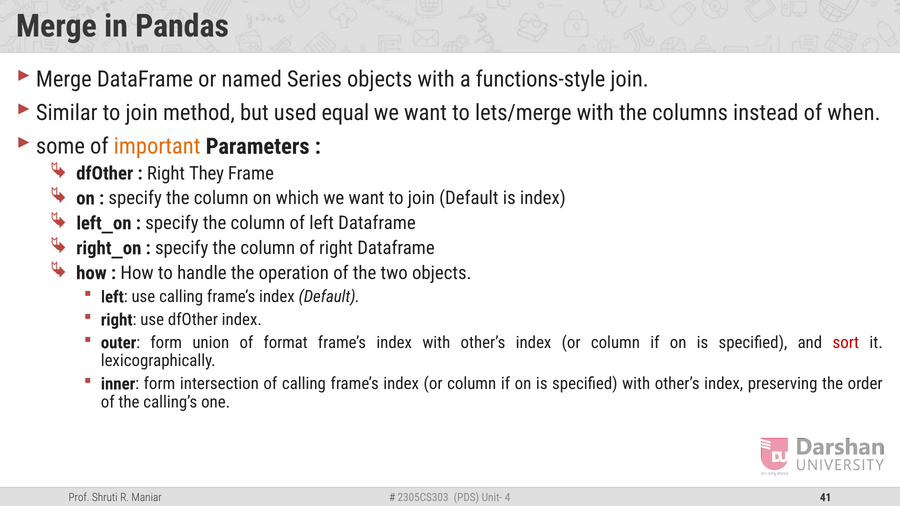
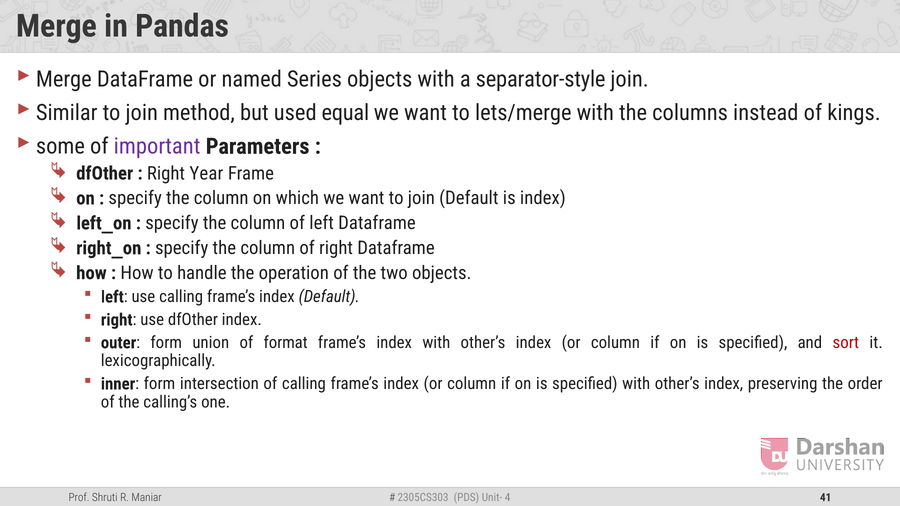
functions-style: functions-style -> separator-style (541, 79)
when: when -> kings (854, 113)
important colour: orange -> purple (157, 146)
They: They -> Year (206, 173)
